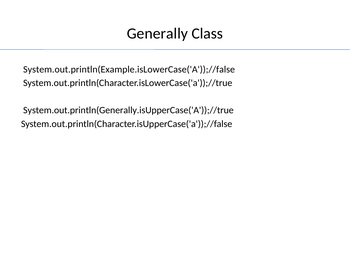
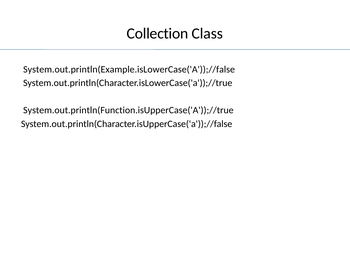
Generally: Generally -> Collection (158, 33)
System.out.println(Generally.isUpperCase('A'));//true: System.out.println(Generally.isUpperCase('A'));//true -> System.out.println(Function.isUpperCase('A'));//true (128, 110)
